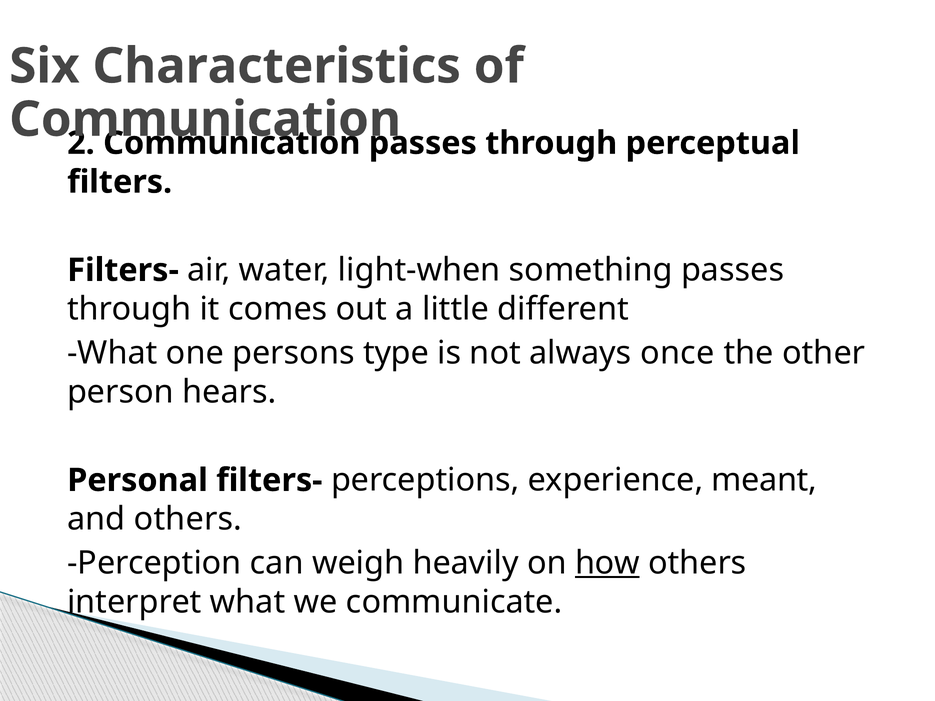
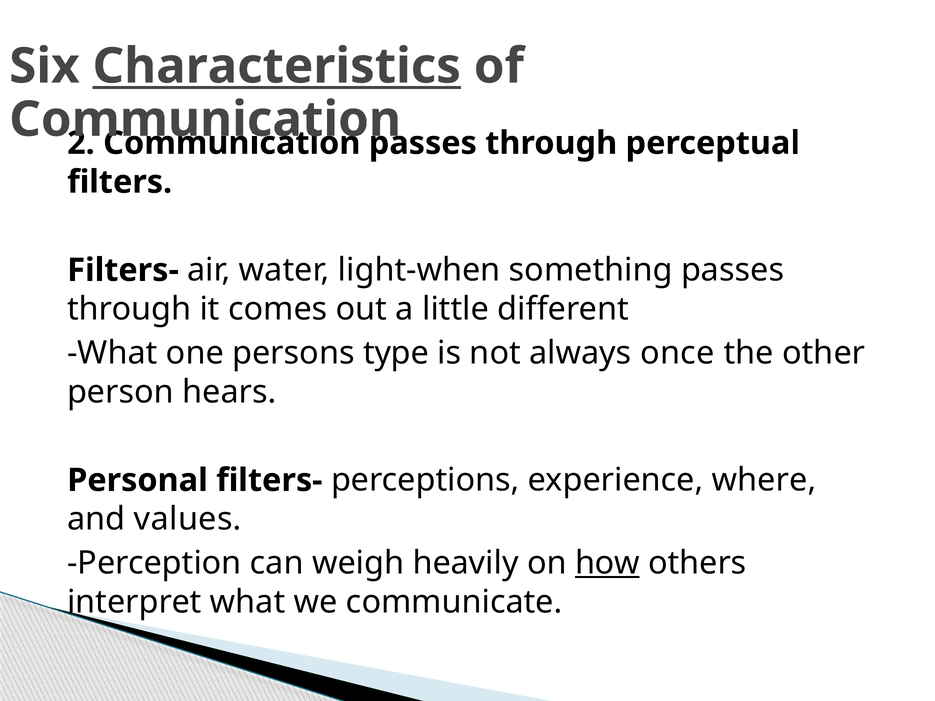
Characteristics underline: none -> present (277, 66)
meant: meant -> where (764, 480)
and others: others -> values (188, 519)
